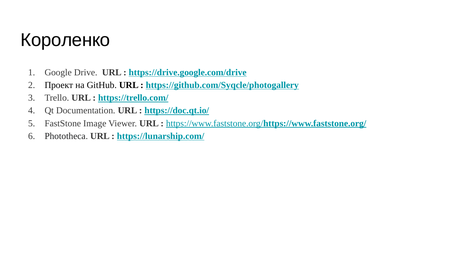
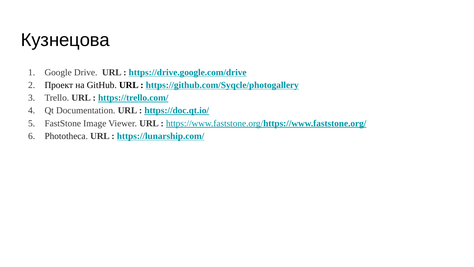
Короленко: Короленко -> Кузнецова (65, 40)
